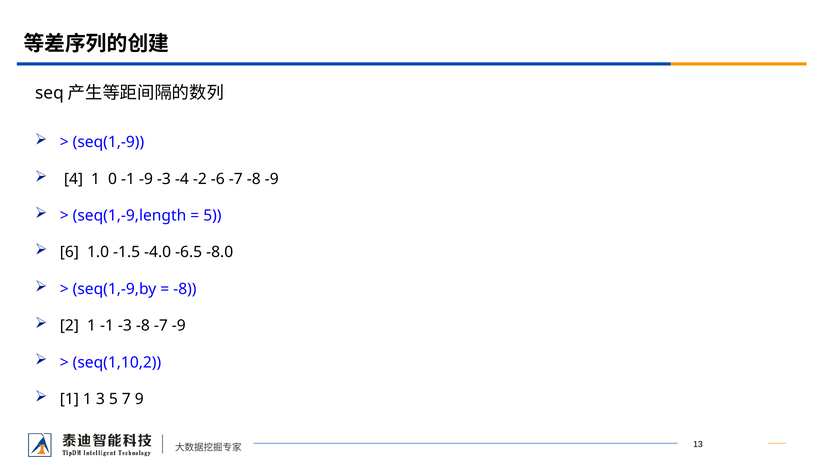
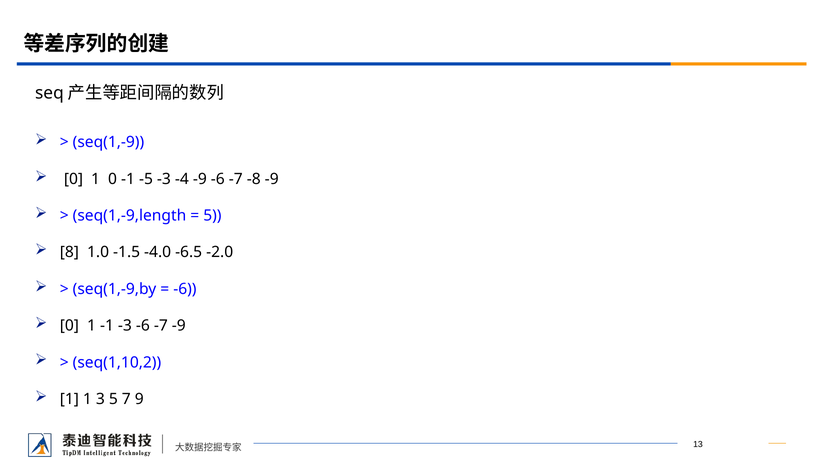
4: 4 -> 0 (73, 179)
-1 -9: -9 -> -5 (146, 179)
-4 -2: -2 -> -9 (200, 179)
6: 6 -> 8 (69, 253)
-8.0: -8.0 -> -2.0 (220, 253)
-8: -8 -> -6 (185, 289)
2: 2 -> 0 (69, 326)
-3 -8: -8 -> -6 (143, 326)
